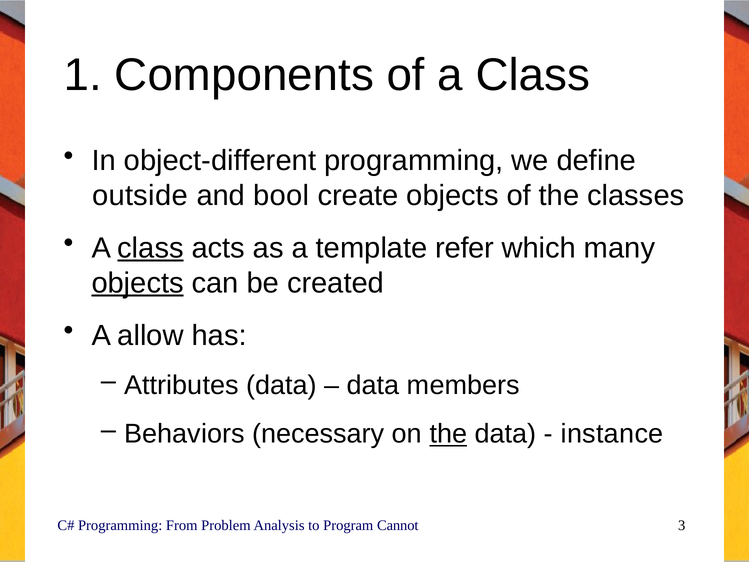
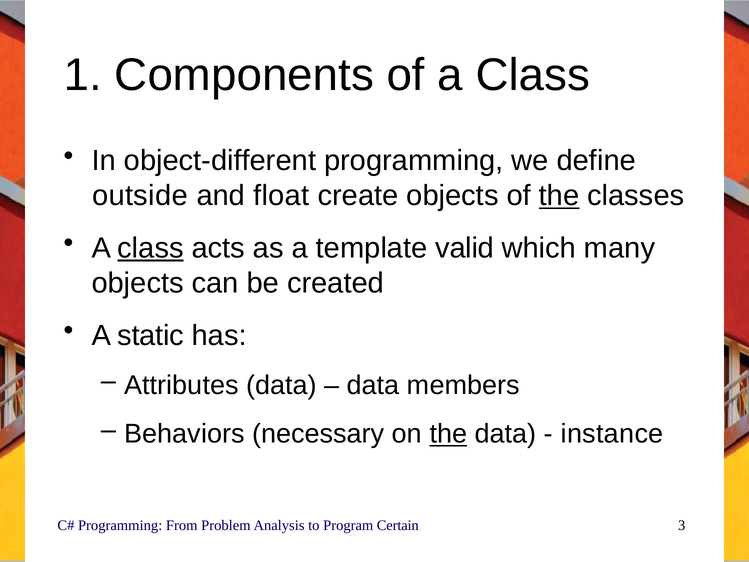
bool: bool -> float (281, 196)
the underline: none -> present (559, 196)
refer: refer -> valid (465, 248)
objects underline: present -> none (138, 283)
allow: allow -> static (151, 335)
Cannot: Cannot -> Certain (398, 525)
